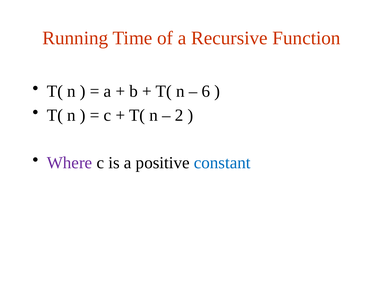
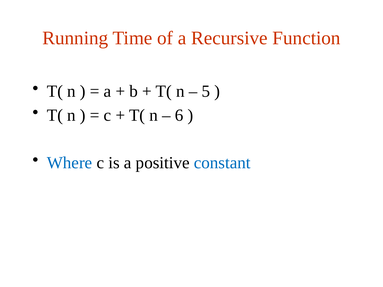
6: 6 -> 5 (206, 91)
2: 2 -> 6 (179, 115)
Where colour: purple -> blue (70, 163)
